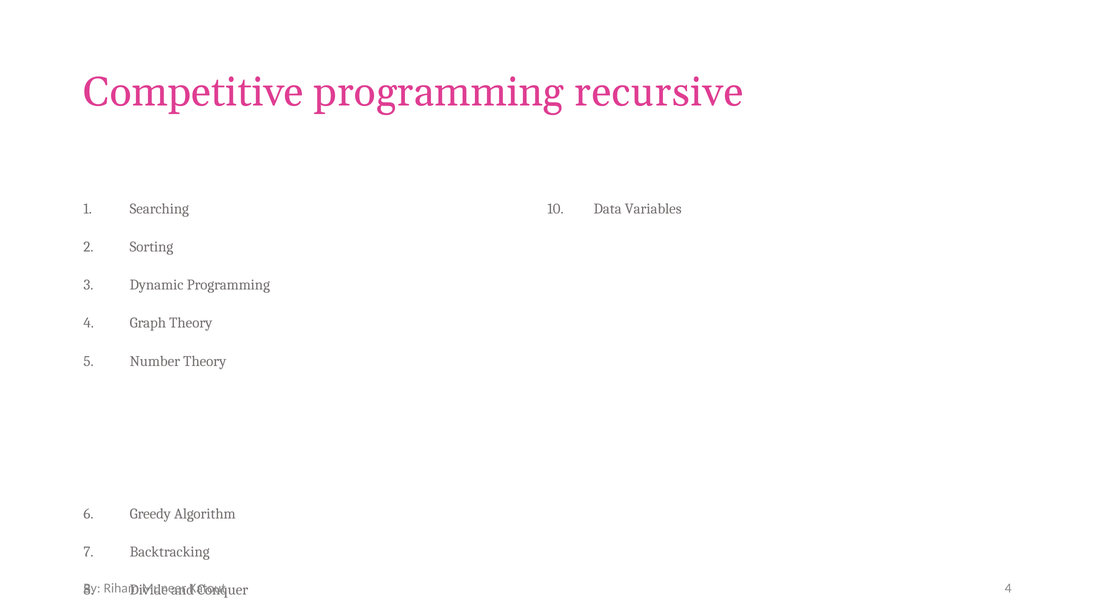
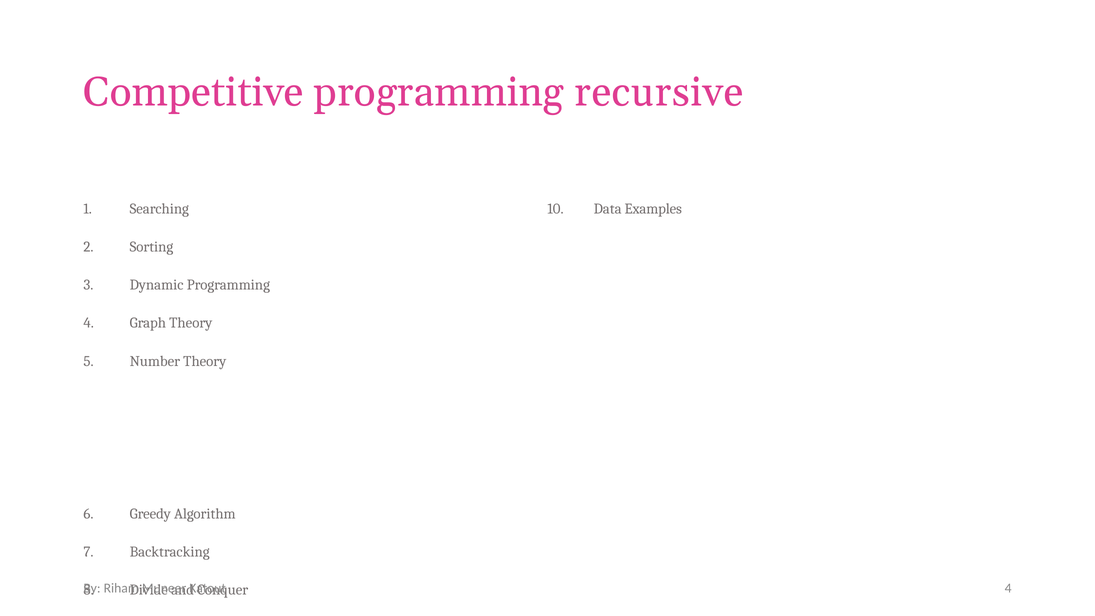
Variables: Variables -> Examples (653, 209)
